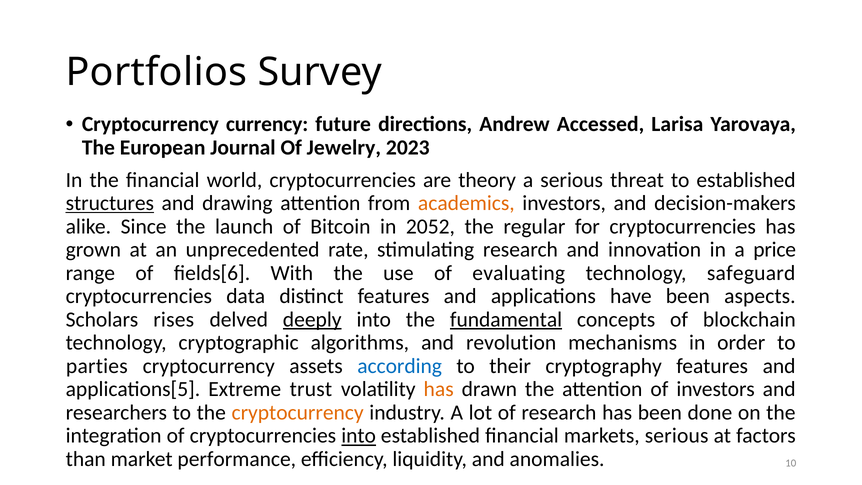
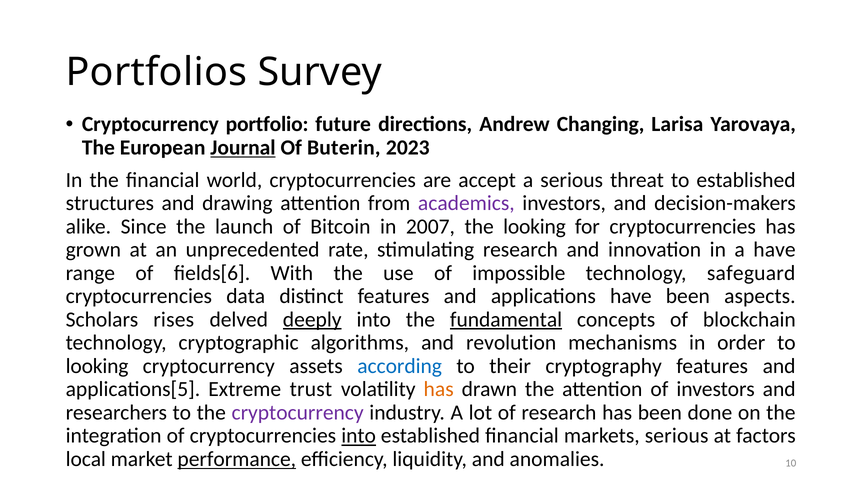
currency: currency -> portfolio (267, 124)
Accessed: Accessed -> Changing (601, 124)
Journal underline: none -> present (243, 148)
Jewelry: Jewelry -> Buterin (344, 148)
theory: theory -> accept (487, 180)
structures underline: present -> none (110, 203)
academics colour: orange -> purple (466, 203)
2052: 2052 -> 2007 (430, 226)
the regular: regular -> looking (534, 226)
a price: price -> have (775, 250)
evaluating: evaluating -> impossible (519, 273)
parties: parties -> looking (97, 366)
cryptocurrency colour: orange -> purple (298, 412)
than: than -> local (86, 459)
performance underline: none -> present (237, 459)
